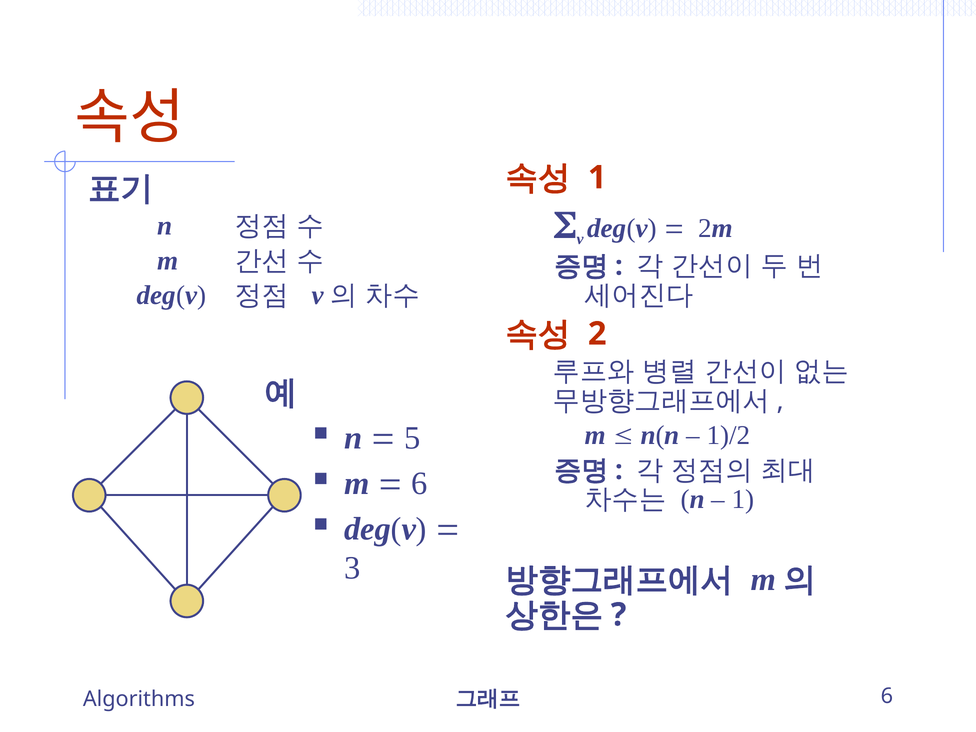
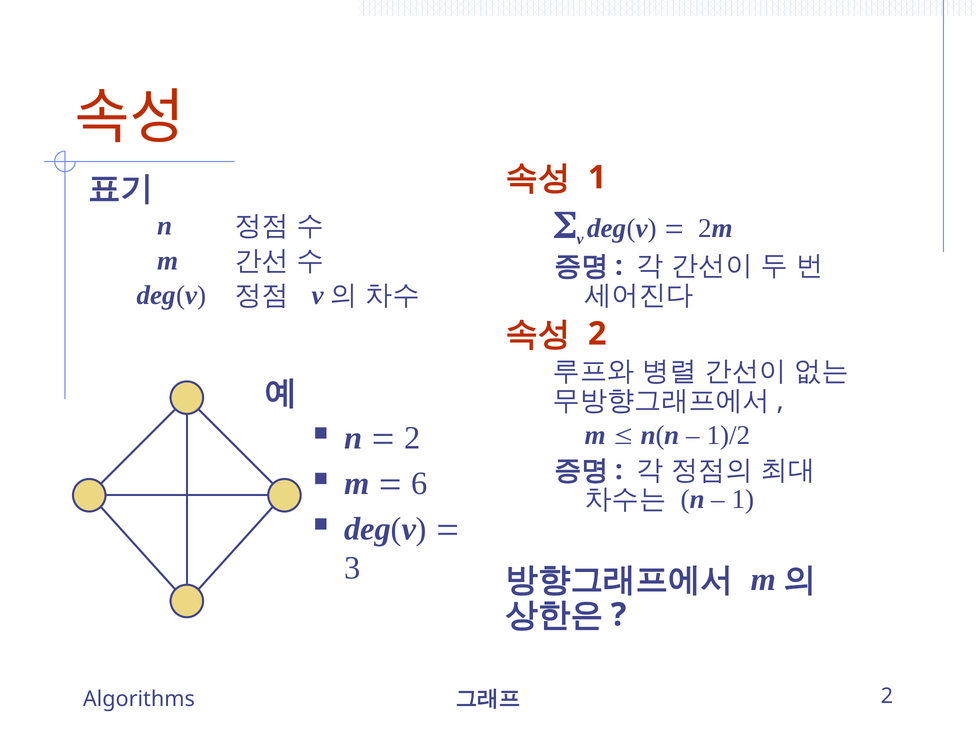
5: 5 -> 2 (412, 438)
6: 6 -> 2 (887, 696)
